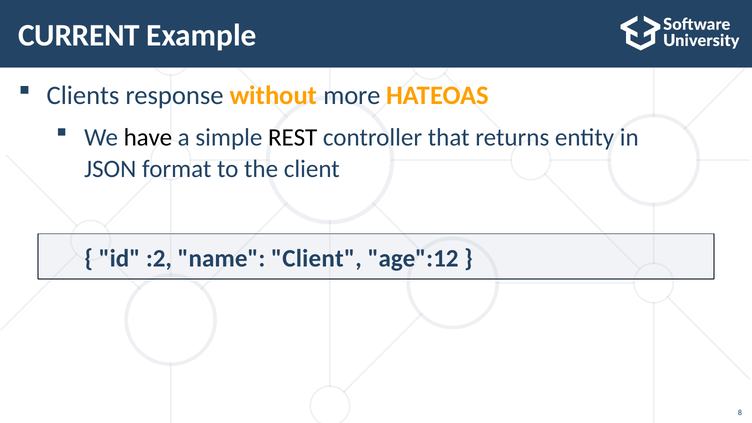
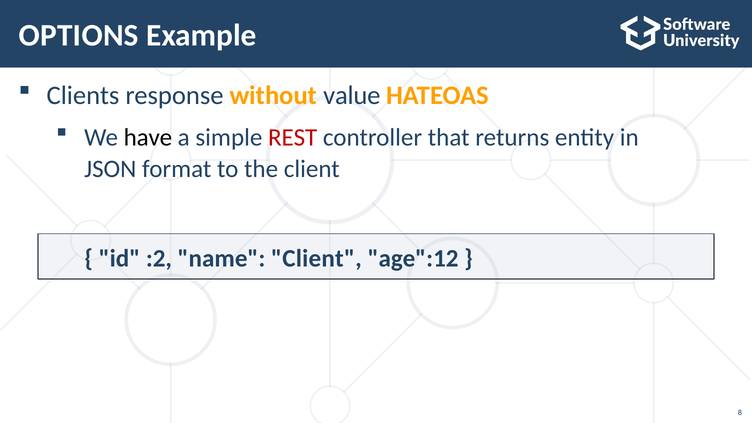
CURRENT: CURRENT -> OPTIONS (79, 36)
more: more -> value (352, 95)
REST colour: black -> red (293, 137)
